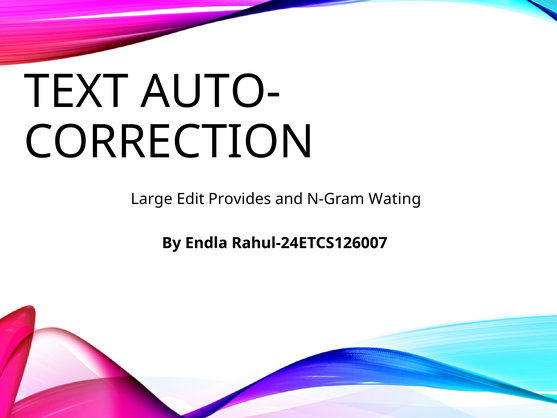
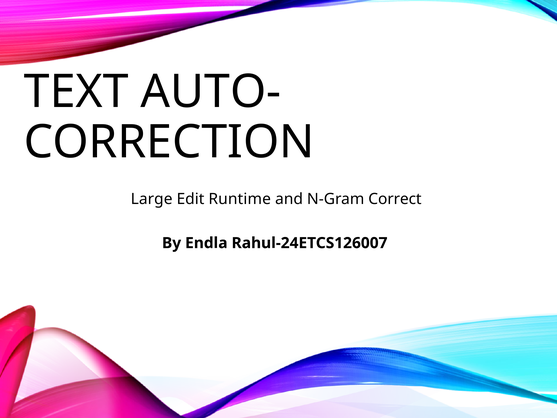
Provides: Provides -> Runtime (240, 199)
Wating: Wating -> Correct (395, 199)
